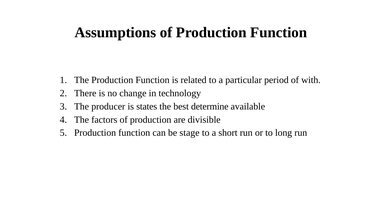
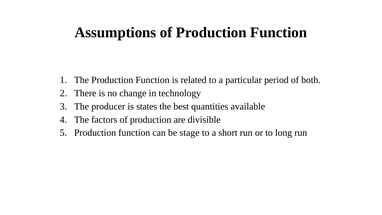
with: with -> both (311, 80)
determine: determine -> quantities (210, 106)
